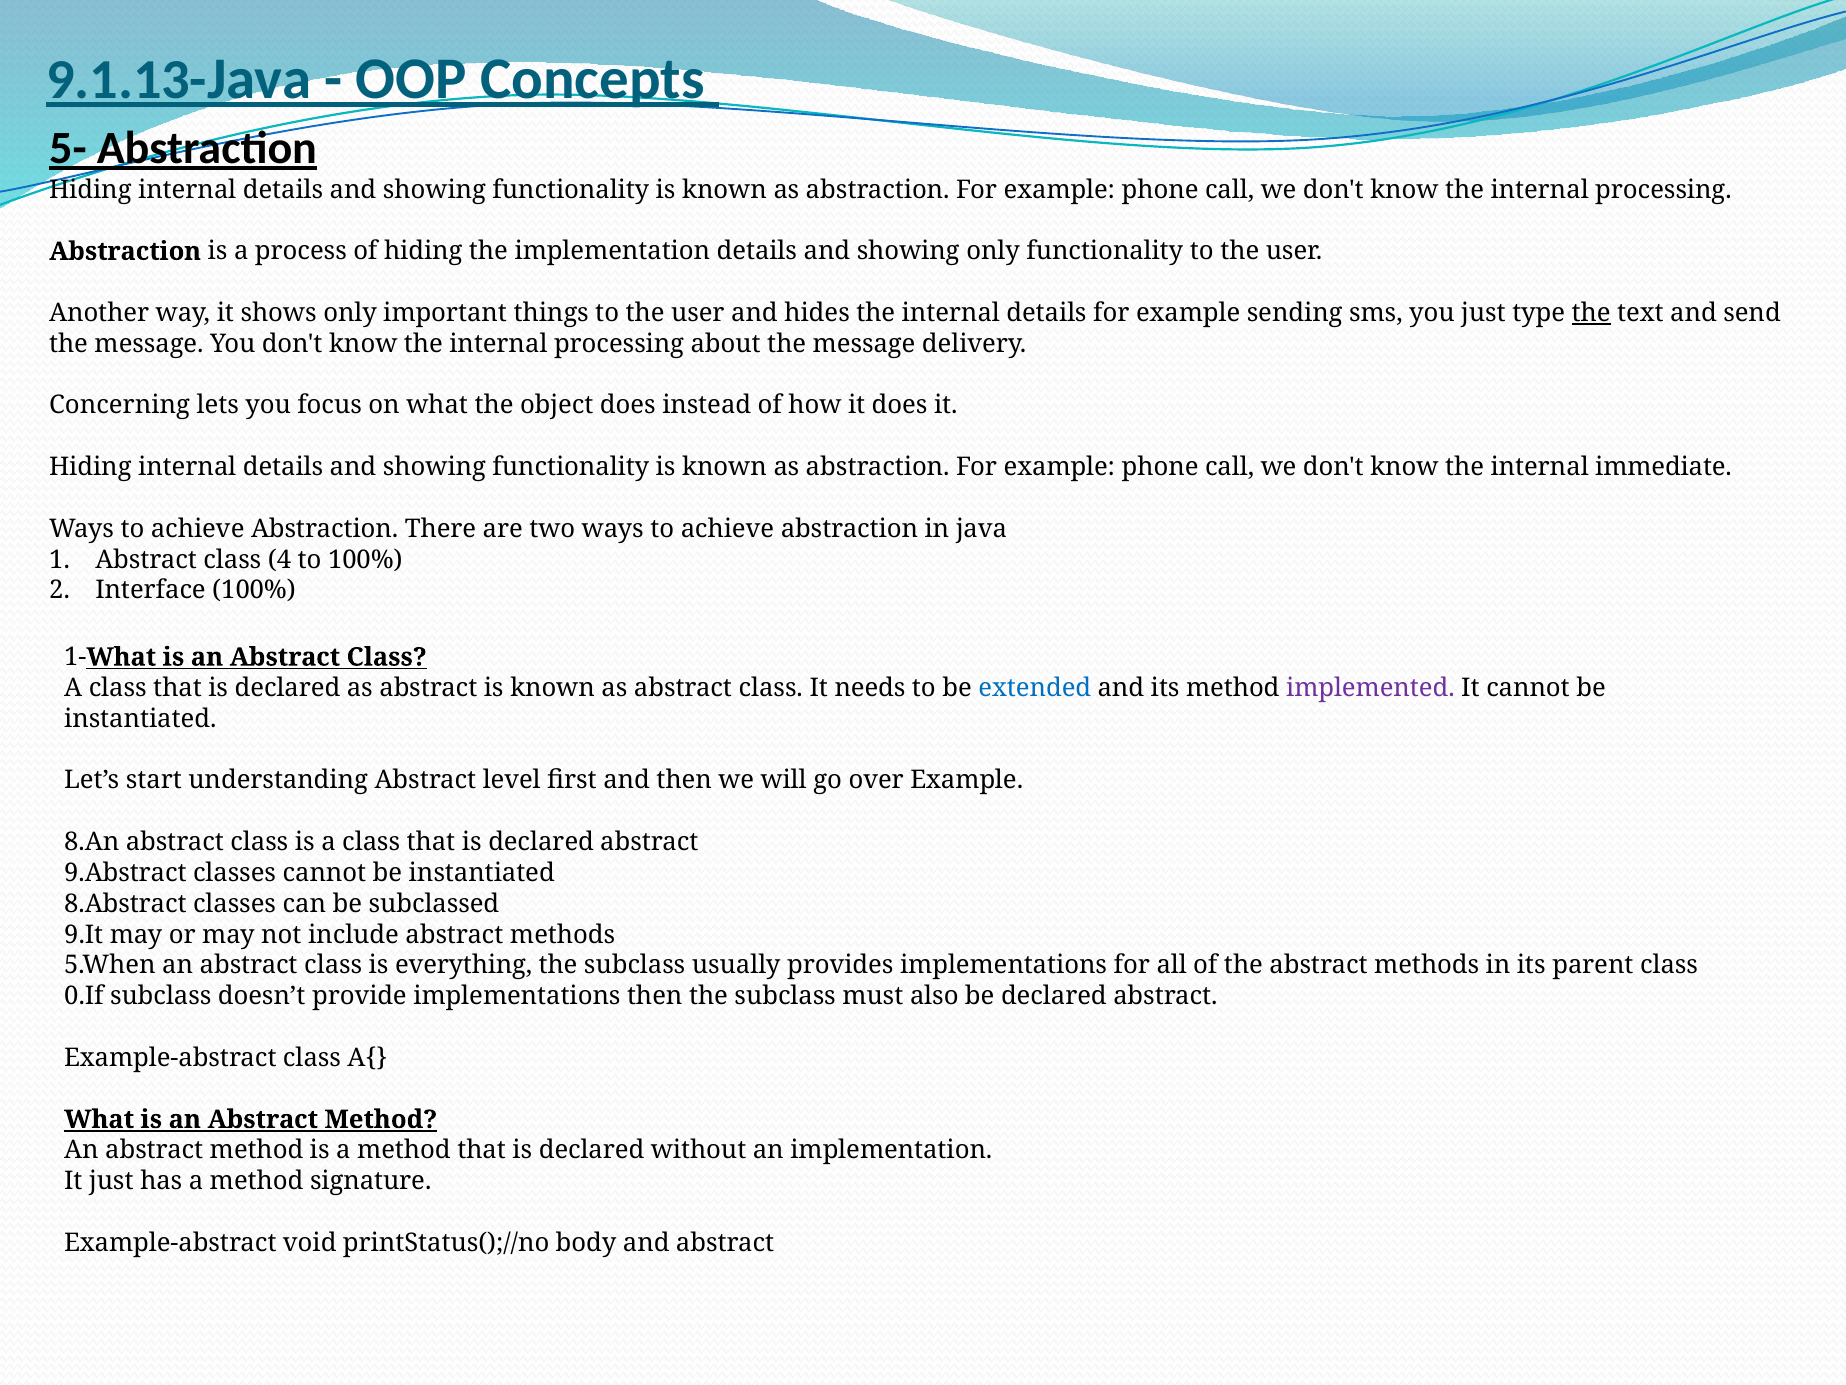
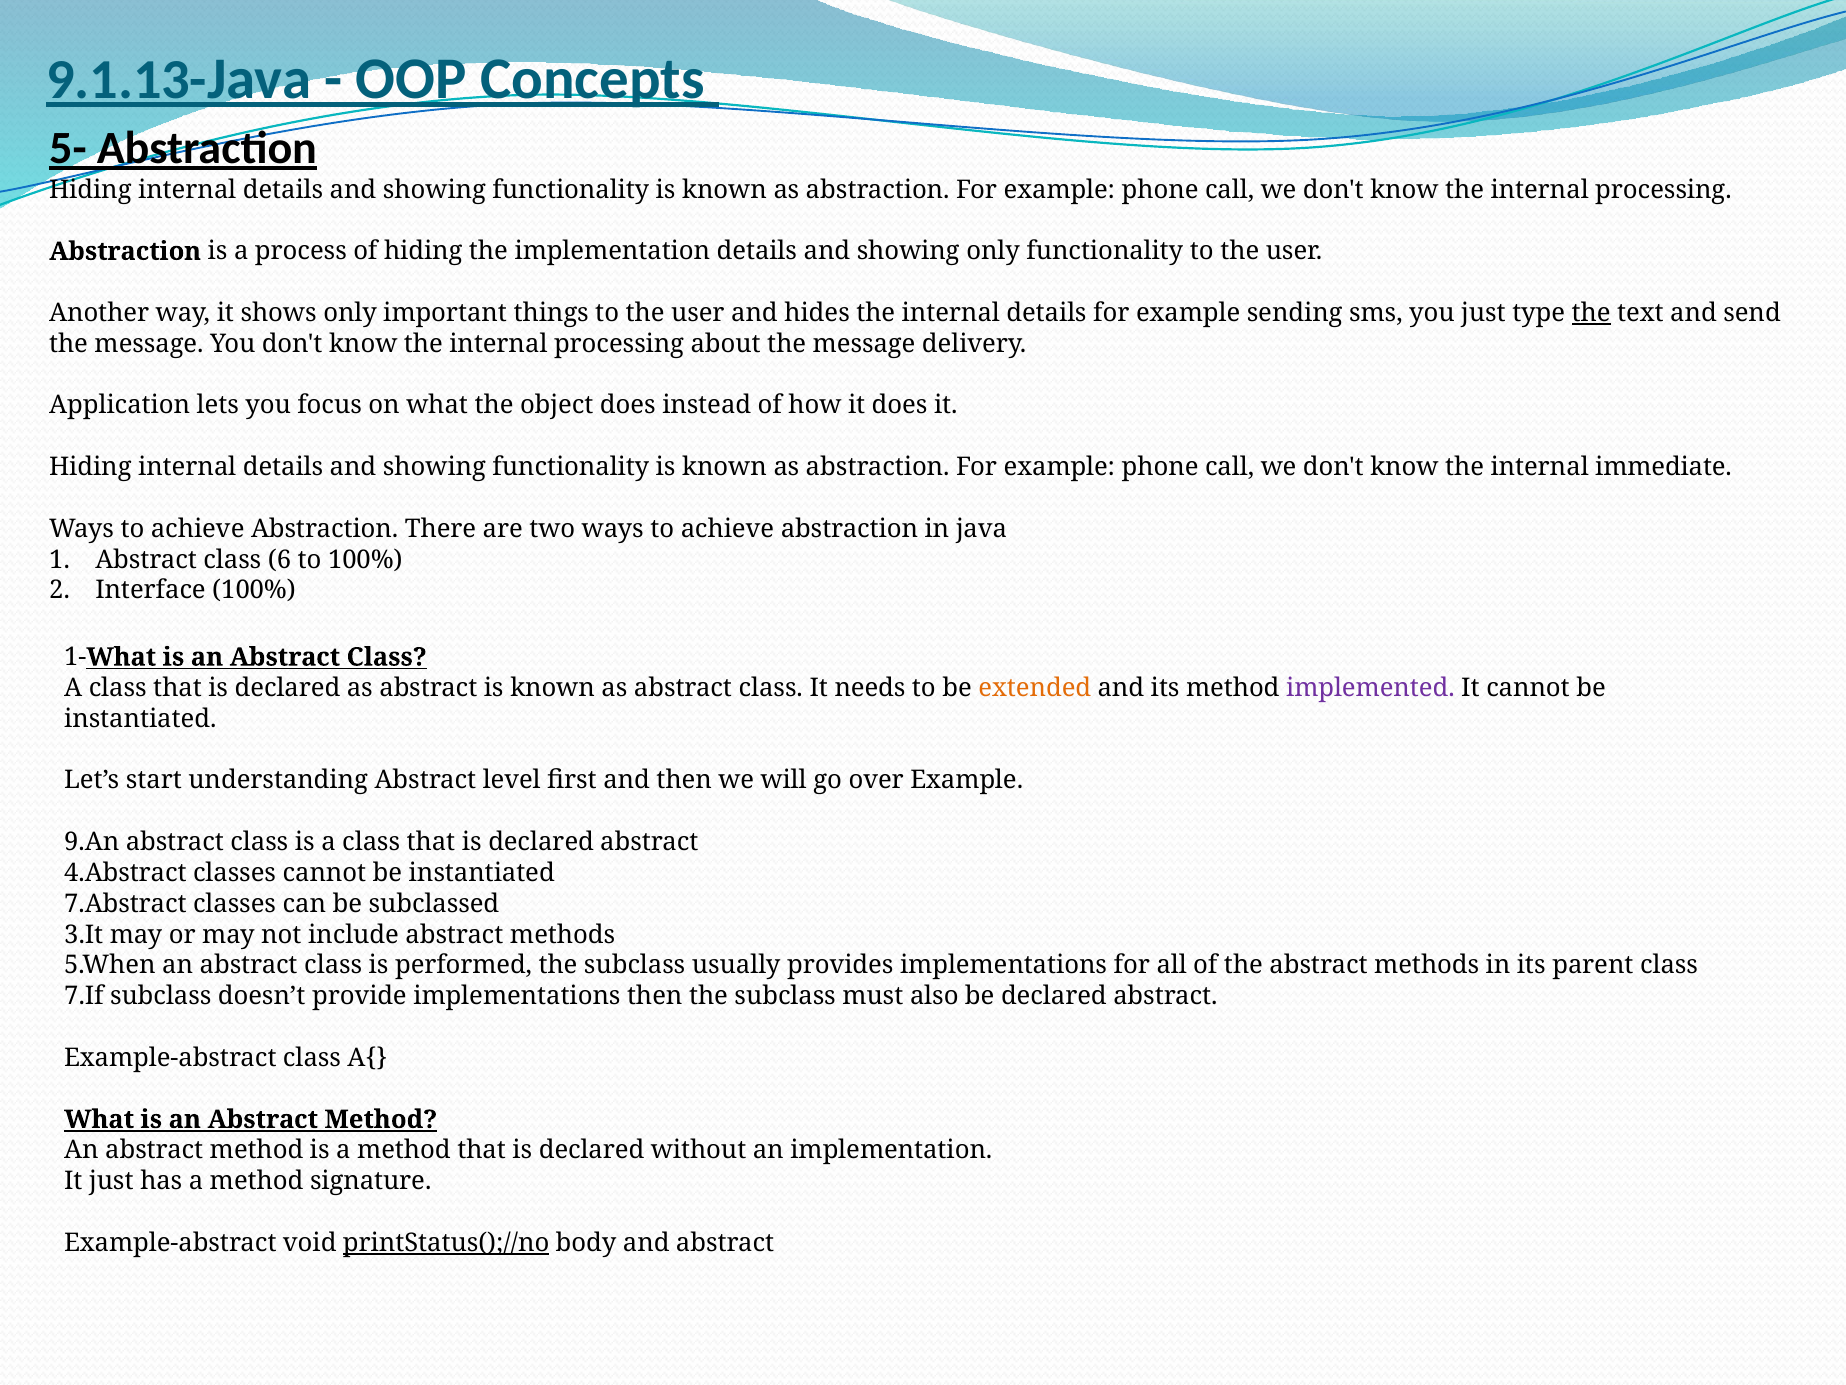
Concerning: Concerning -> Application (120, 405)
4: 4 -> 6 (279, 559)
extended colour: blue -> orange (1035, 688)
8.An: 8.An -> 9.An (92, 842)
9.Abstract: 9.Abstract -> 4.Abstract (125, 873)
8.Abstract: 8.Abstract -> 7.Abstract (125, 903)
9.It: 9.It -> 3.It (84, 934)
everything: everything -> performed (464, 965)
0.If: 0.If -> 7.If (84, 996)
printStatus();//no underline: none -> present (446, 1242)
